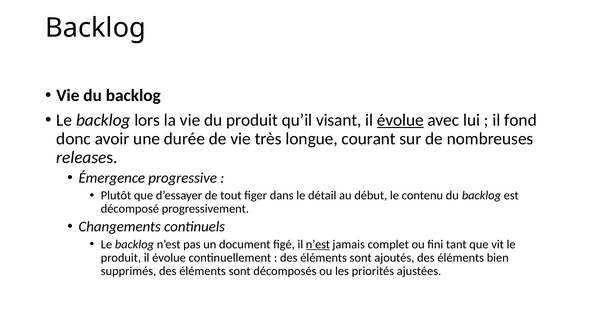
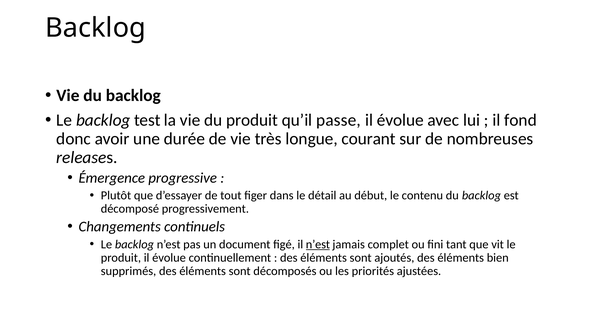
lors: lors -> test (147, 120)
visant: visant -> passe (339, 120)
évolue underline: present -> none (400, 120)
